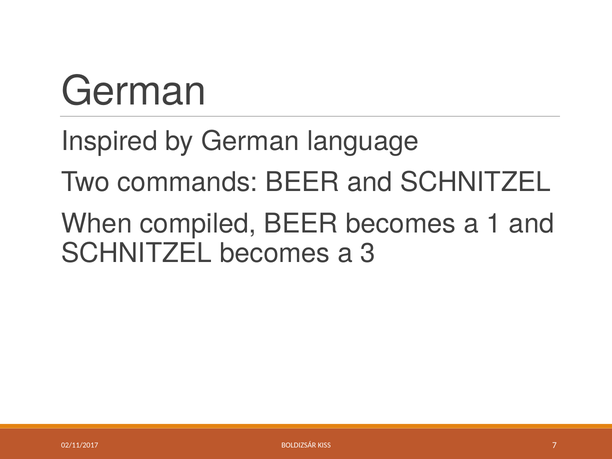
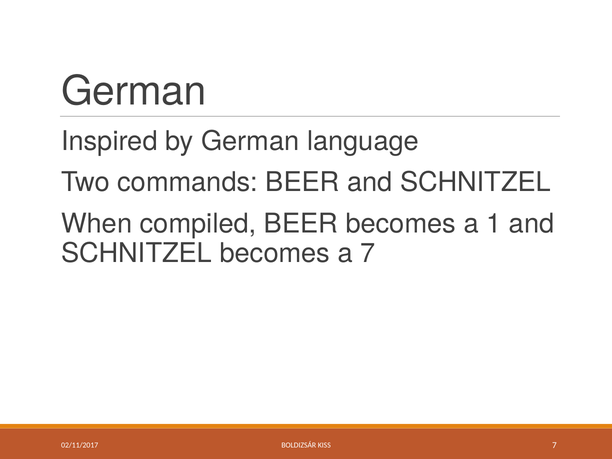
a 3: 3 -> 7 (368, 253)
